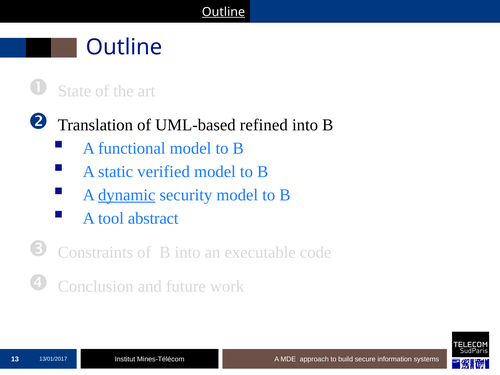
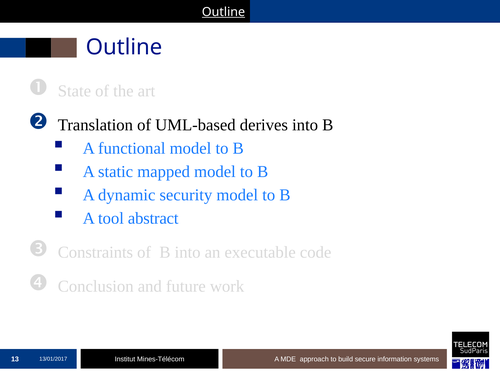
refined: refined -> derives (264, 125)
verified: verified -> mapped (164, 172)
dynamic underline: present -> none (127, 195)
